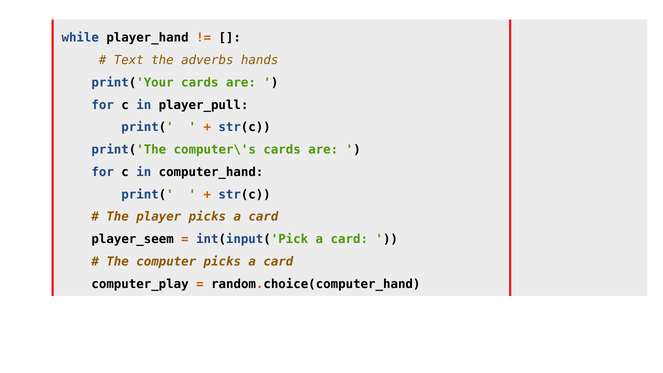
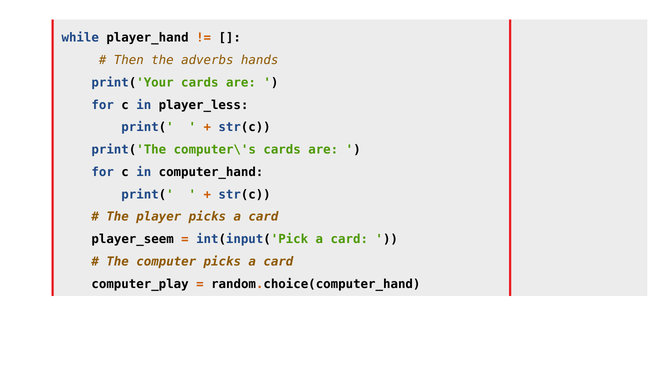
Text: Text -> Then (129, 60)
player_pull: player_pull -> player_less (204, 105)
